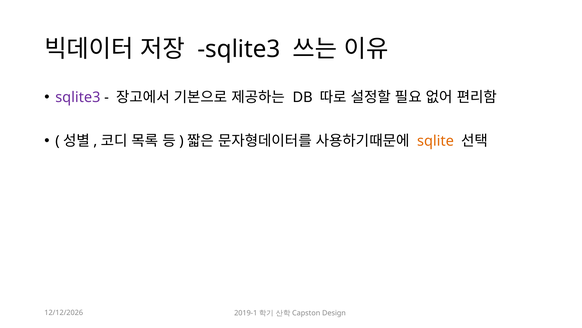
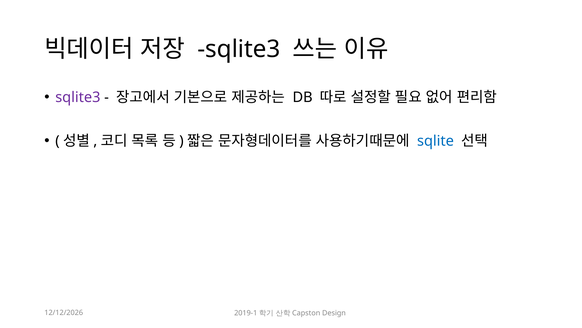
sqlite colour: orange -> blue (435, 141)
